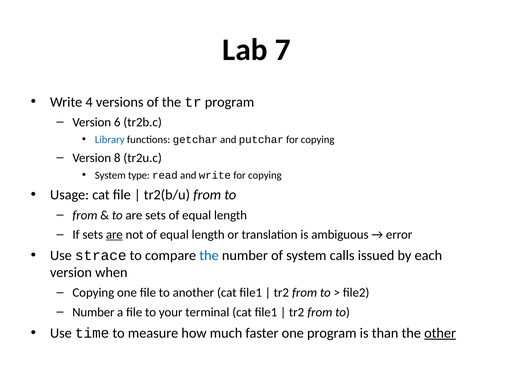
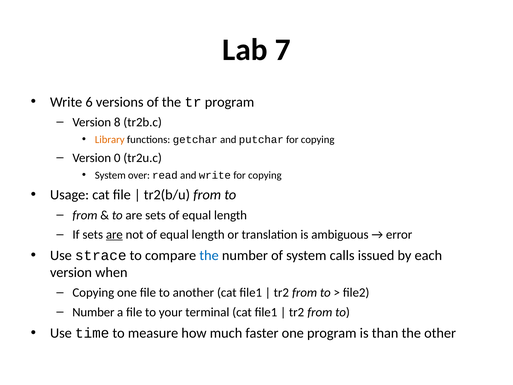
4: 4 -> 6 (89, 102)
6: 6 -> 8 (117, 122)
Library colour: blue -> orange (110, 139)
8: 8 -> 0 (117, 158)
type: type -> over (139, 175)
other underline: present -> none (440, 333)
